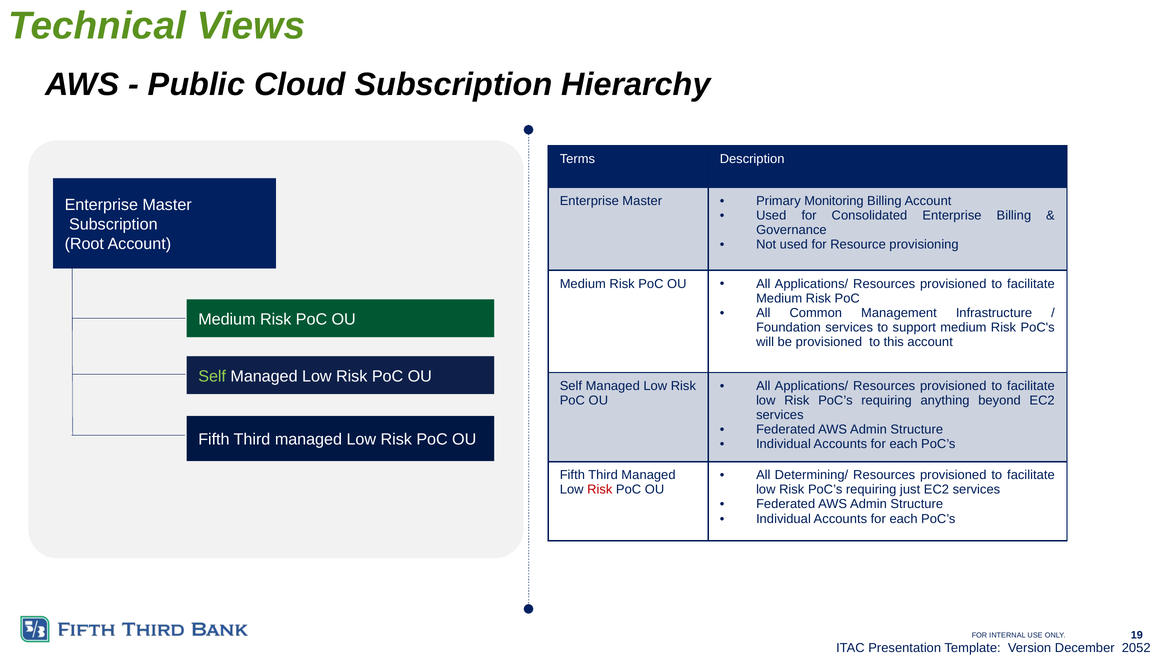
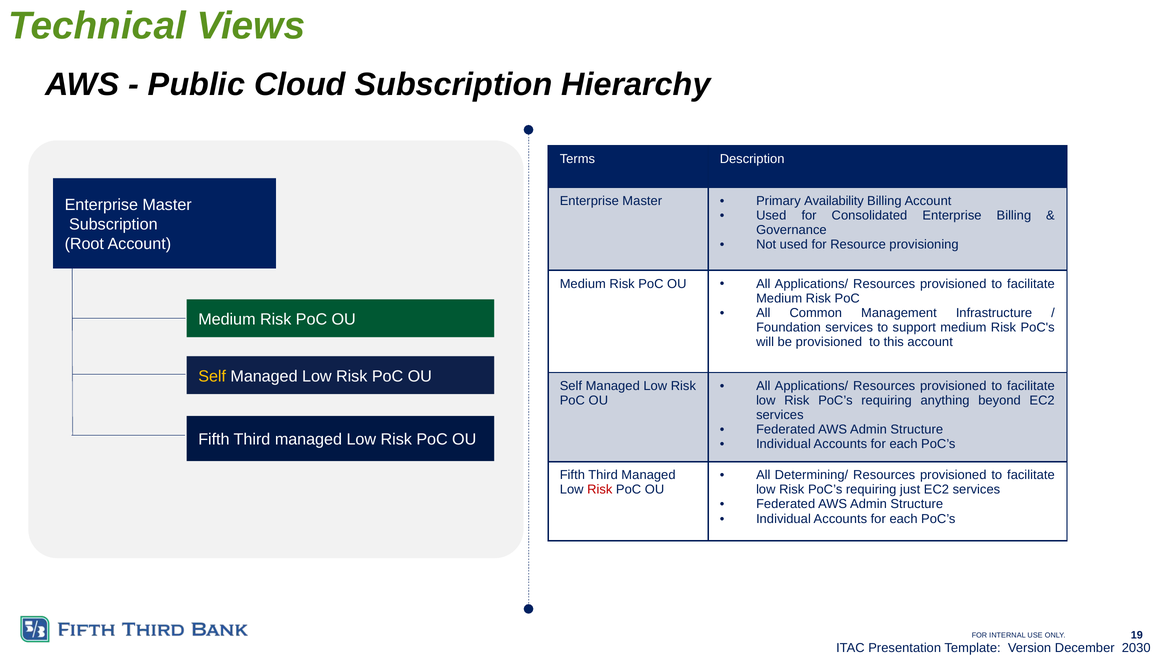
Monitoring: Monitoring -> Availability (834, 201)
Self colour: light green -> yellow (212, 376)
2052: 2052 -> 2030 (1136, 648)
